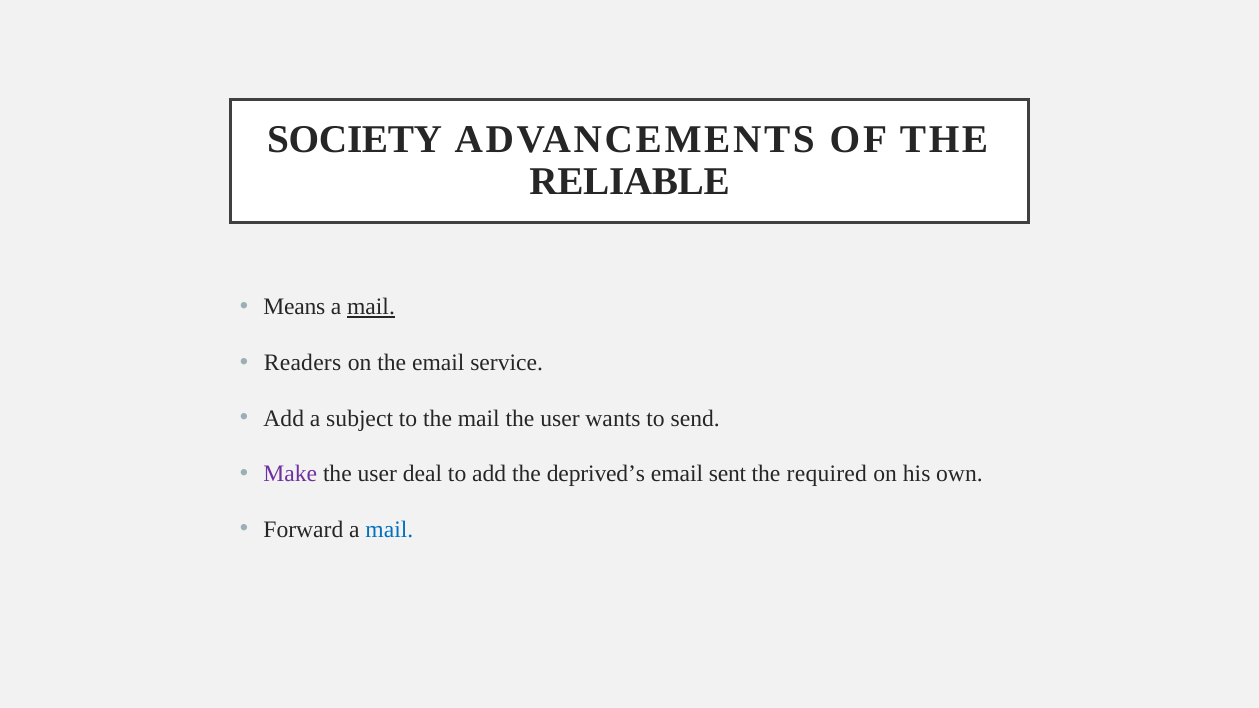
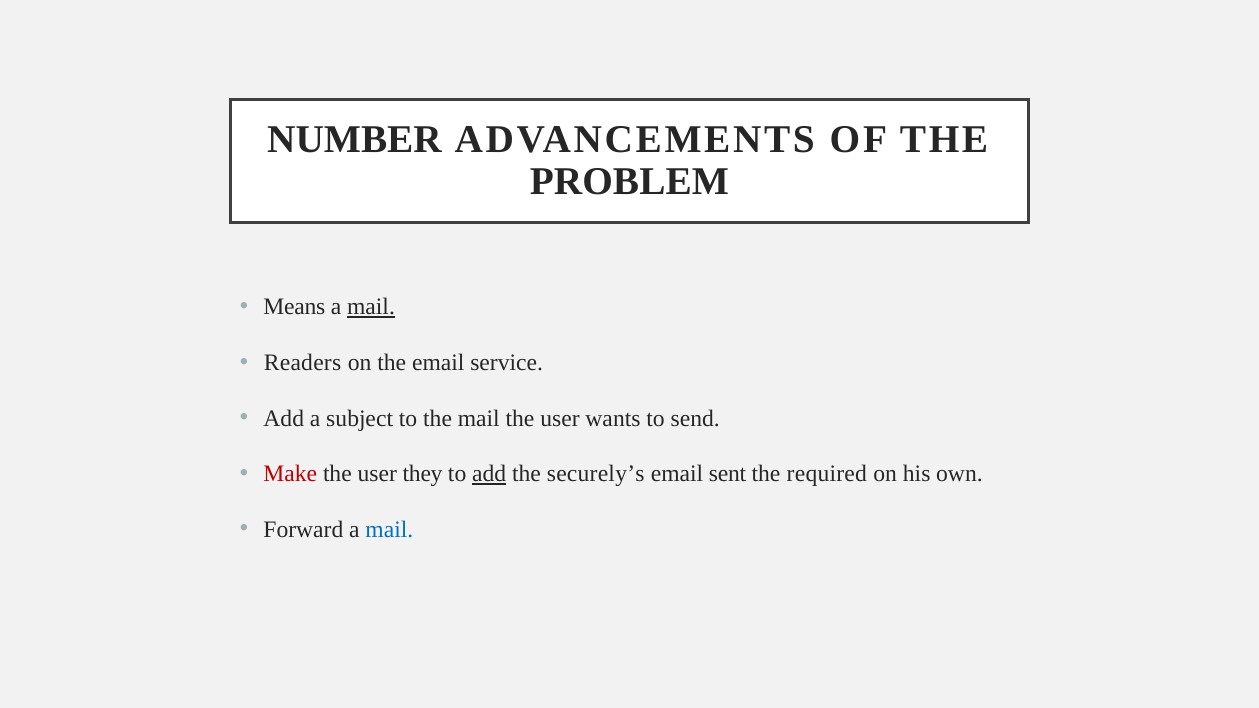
SOCIETY: SOCIETY -> NUMBER (354, 139)
RELIABLE: RELIABLE -> PROBLEM (629, 182)
Make colour: purple -> red (290, 474)
deal: deal -> they (423, 474)
add underline: none -> present (489, 474)
deprived’s: deprived’s -> securely’s (596, 474)
